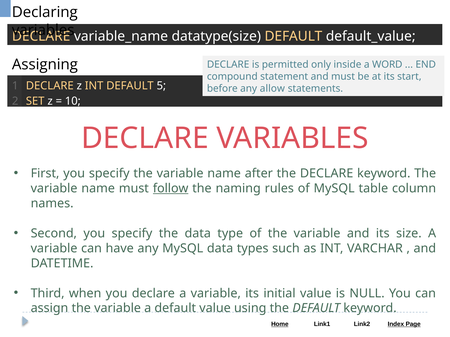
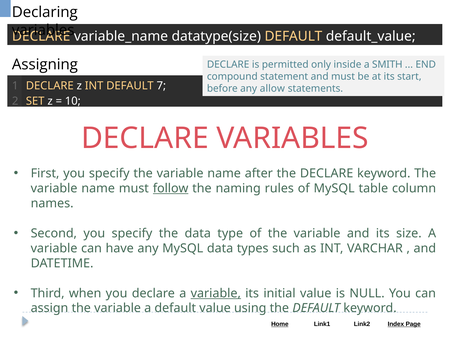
WORD: WORD -> SMITH (387, 65)
5: 5 -> 7 (161, 86)
variable underline: none -> present (216, 294)
